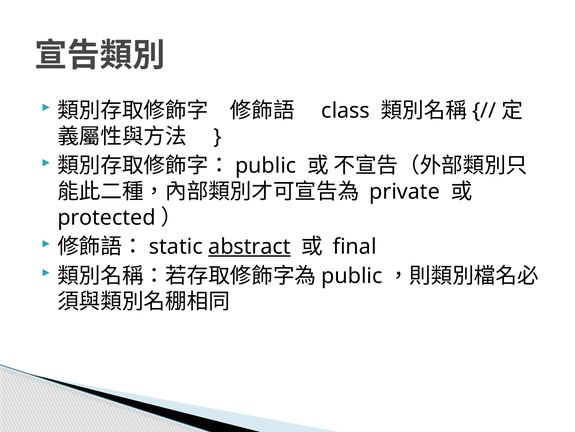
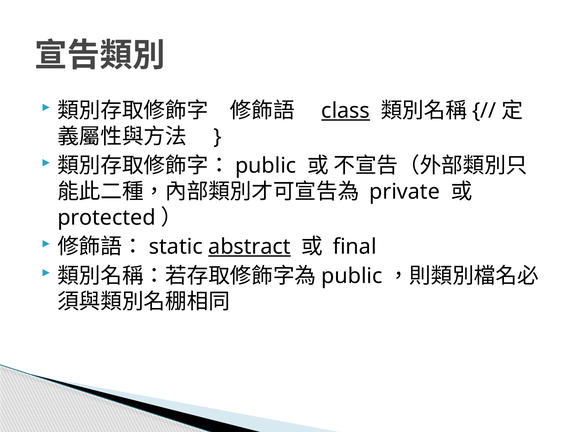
class underline: none -> present (346, 110)
